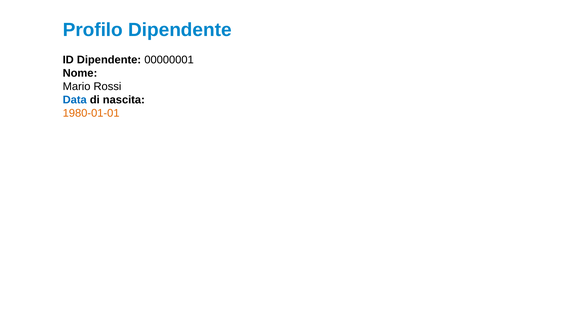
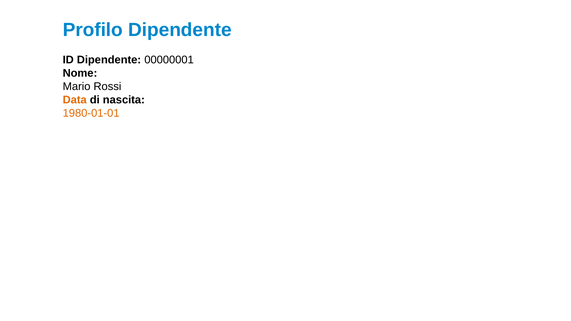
Data colour: blue -> orange (75, 100)
